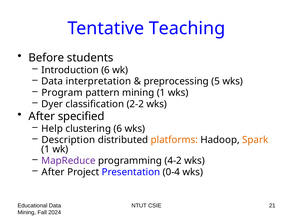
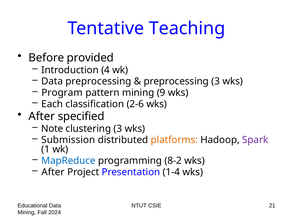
students: students -> provided (90, 58)
Introduction 6: 6 -> 4 (106, 70)
Data interpretation: interpretation -> preprocessing (98, 81)
preprocessing 5: 5 -> 3 (216, 81)
mining 1: 1 -> 9 (161, 93)
Dyer: Dyer -> Each (52, 104)
2-2: 2-2 -> 2-6 (135, 104)
Help: Help -> Note (52, 128)
clustering 6: 6 -> 3 (118, 128)
Description: Description -> Submission (68, 140)
Spark colour: orange -> purple (255, 140)
MapReduce colour: purple -> blue (68, 160)
4-2: 4-2 -> 8-2 (173, 160)
0-4: 0-4 -> 1-4 (171, 172)
